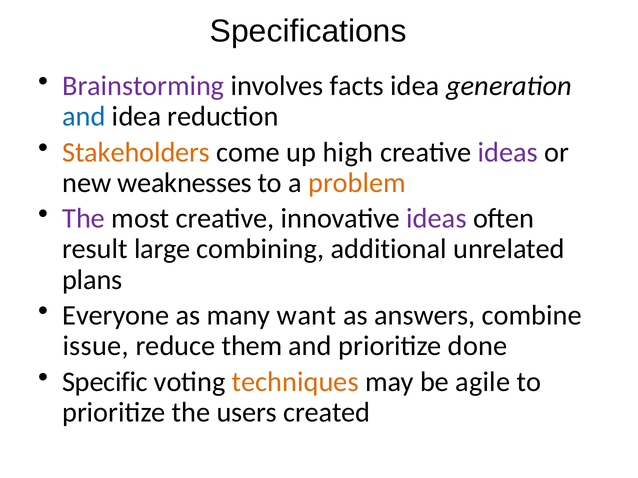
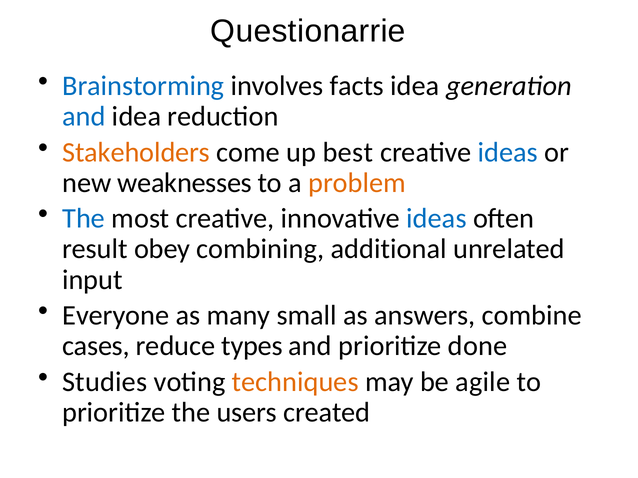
Specifications: Specifications -> Questionarrie (308, 31)
Brainstorming colour: purple -> blue (143, 86)
high: high -> best (348, 152)
ideas colour: purple -> blue (508, 152)
The colour: purple -> blue (84, 219)
ideas colour: purple -> blue (437, 219)
large: large -> obey (162, 249)
plans: plans -> input (92, 280)
want: want -> small (307, 316)
issue: issue -> cases (96, 346)
them: them -> types (252, 346)
Specific: Specific -> Studies (105, 382)
